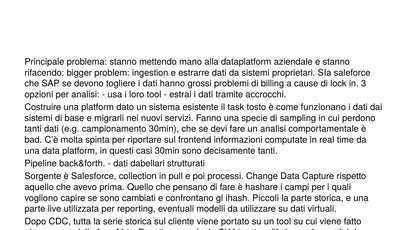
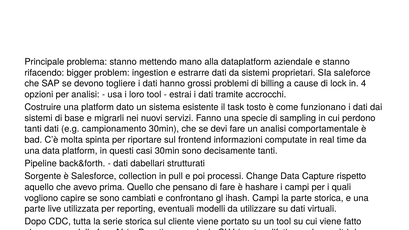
3: 3 -> 4 (364, 84)
ihash Piccoli: Piccoli -> Campi (266, 198)
